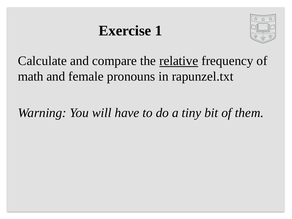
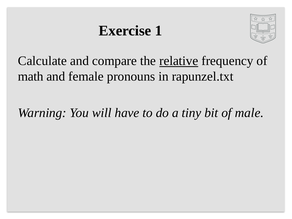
them: them -> male (249, 113)
